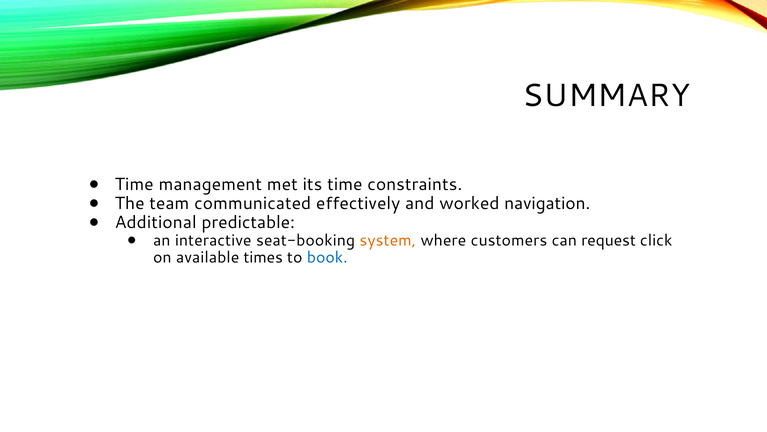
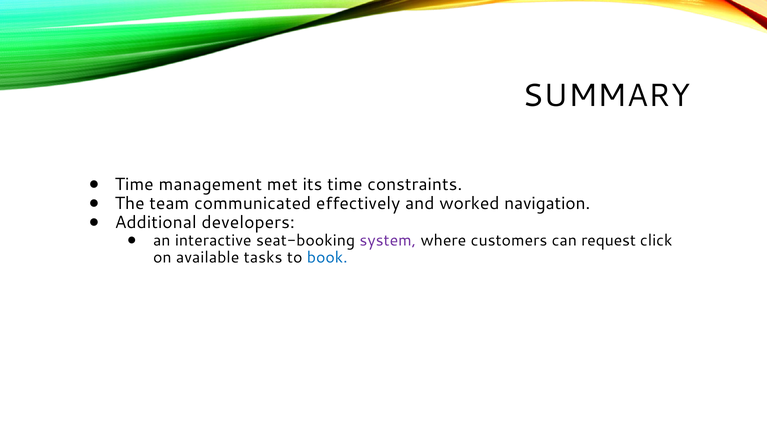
predictable: predictable -> developers (248, 222)
system colour: orange -> purple (388, 240)
times: times -> tasks (263, 257)
